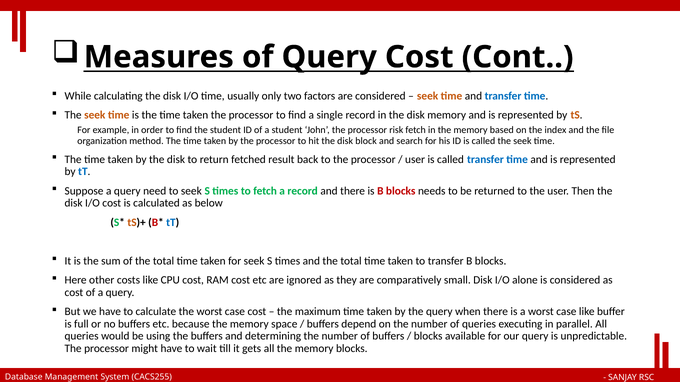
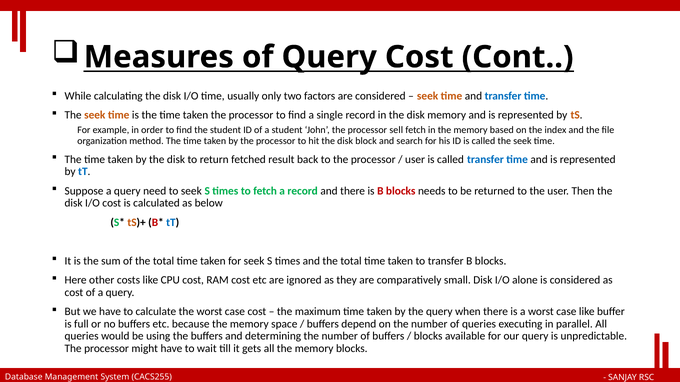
risk: risk -> sell (396, 130)
